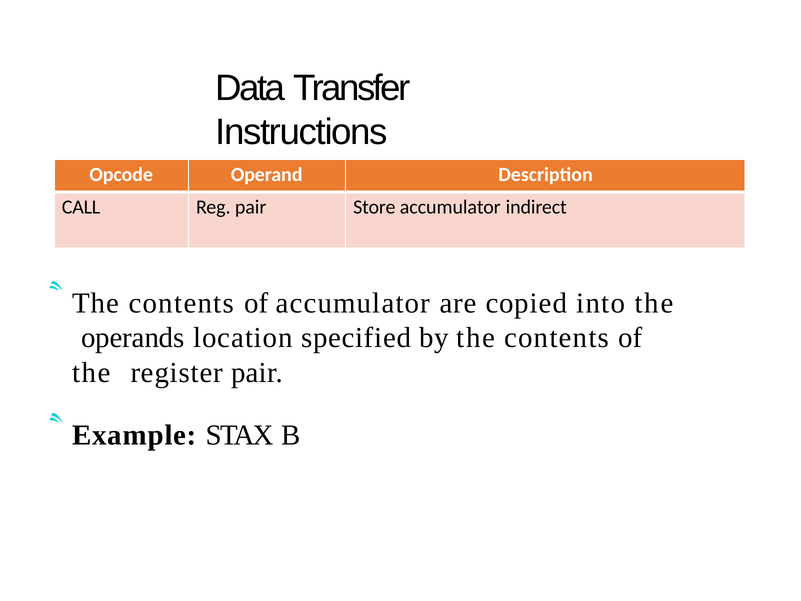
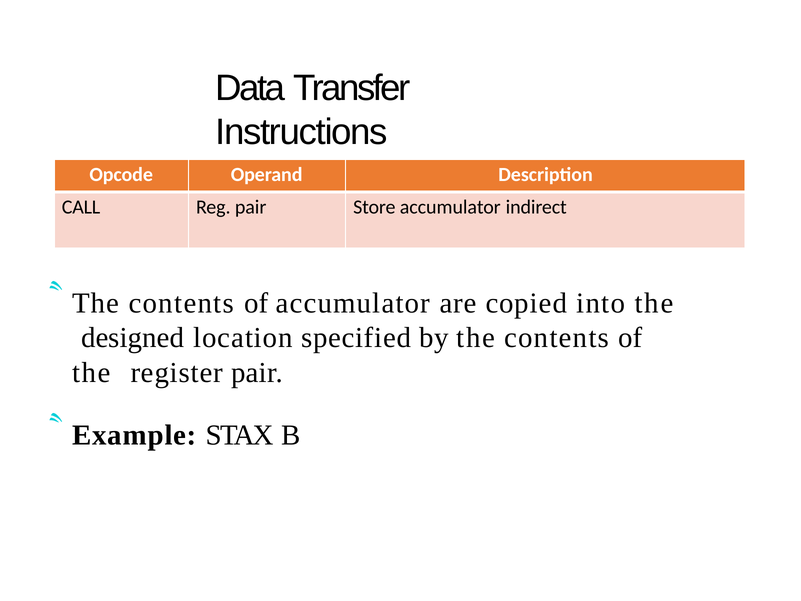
operands: operands -> designed (133, 338)
